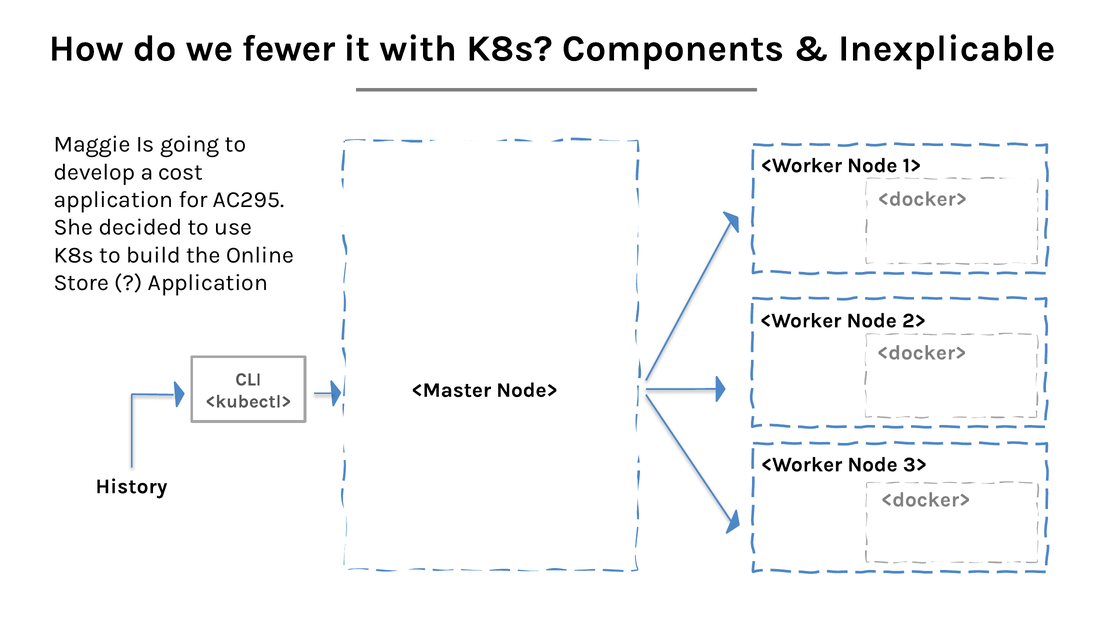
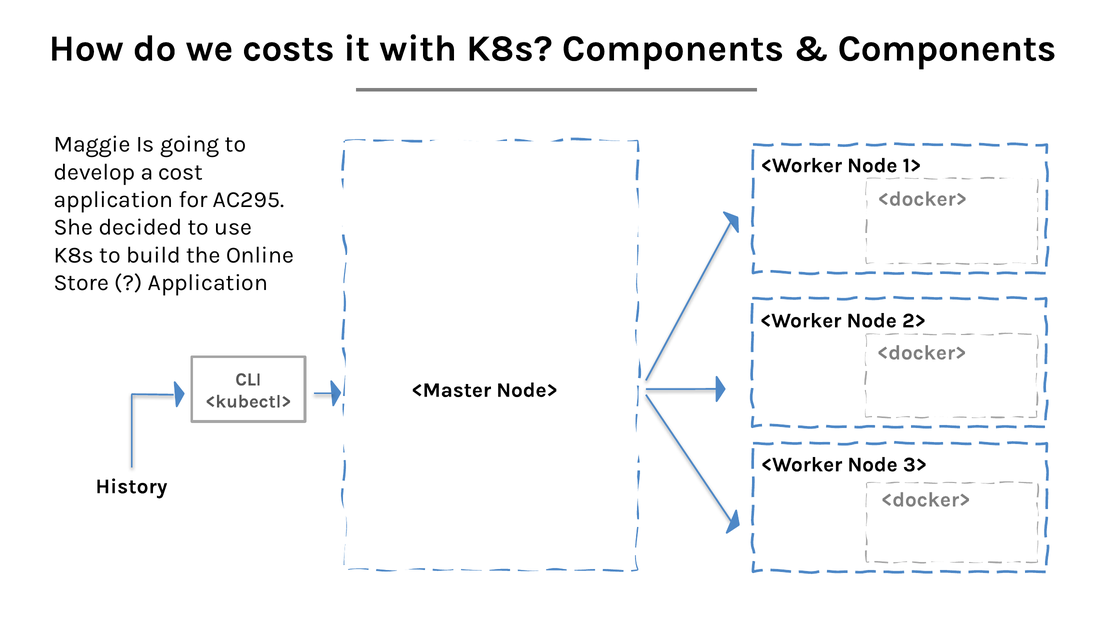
fewer: fewer -> costs (288, 48)
Inexplicable: Inexplicable -> Components (947, 48)
